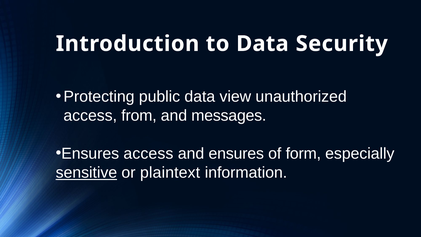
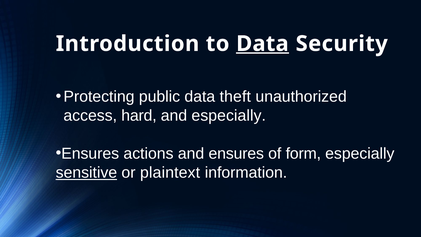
Data underline: none -> present (262, 44)
view: view -> theft (235, 97)
from: from -> hard (139, 116)
and messages: messages -> especially (229, 116)
Ensures access: access -> actions (148, 154)
